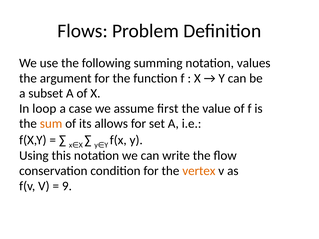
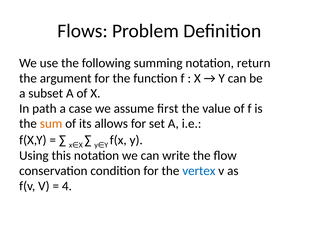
values: values -> return (254, 63)
loop: loop -> path (44, 109)
vertex colour: orange -> blue (199, 171)
9: 9 -> 4 (67, 186)
